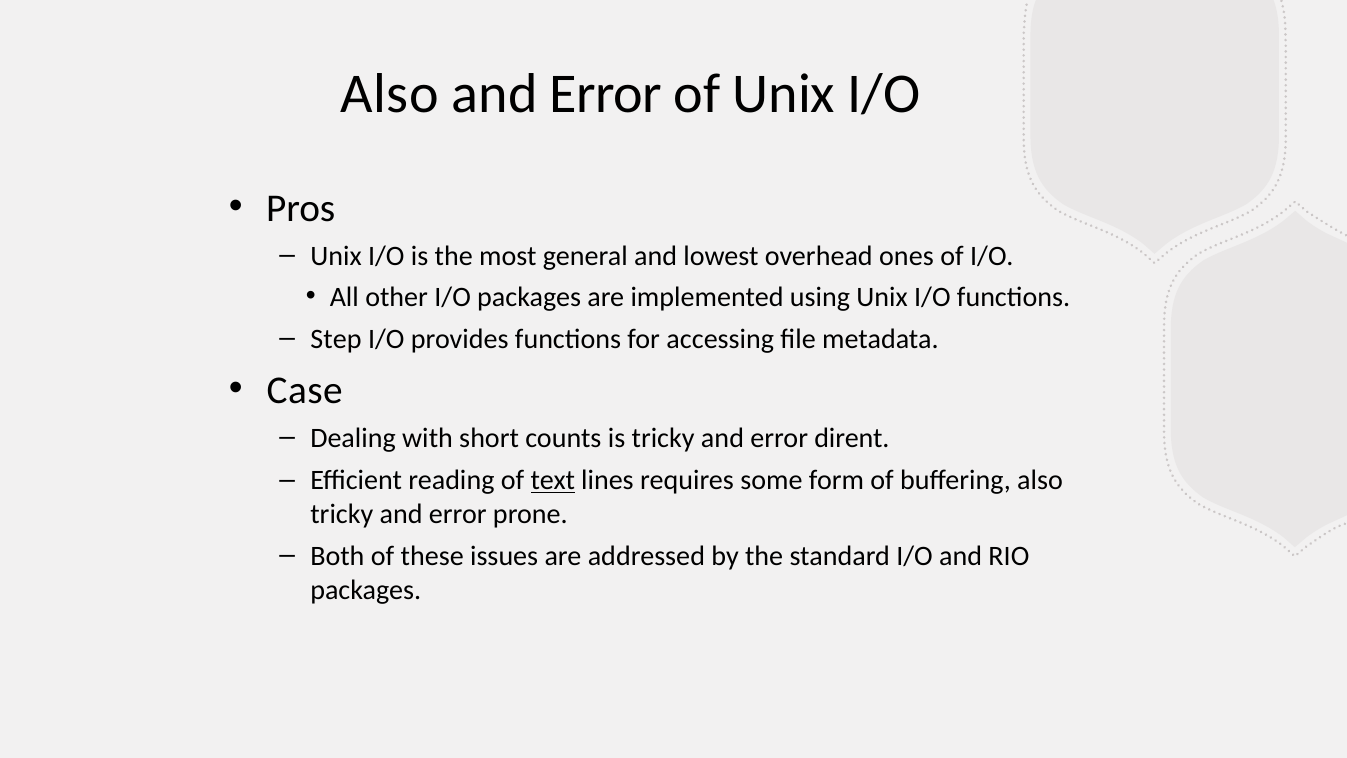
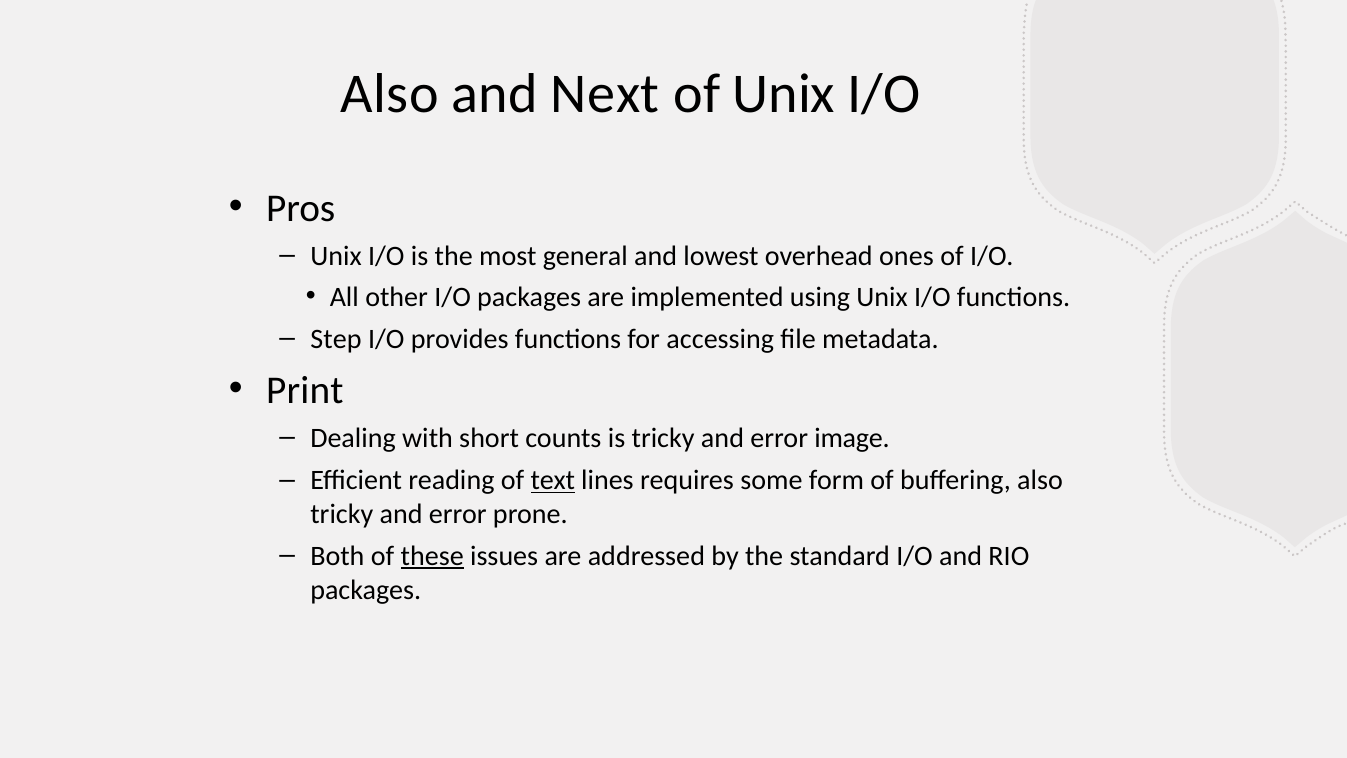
Error: Error -> Next (605, 94)
Case: Case -> Print (305, 390)
dirent: dirent -> image (852, 438)
these underline: none -> present (432, 556)
